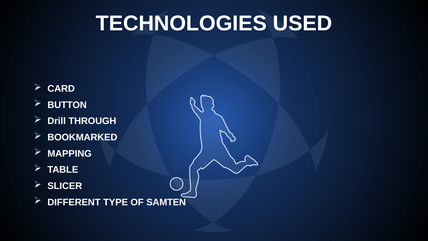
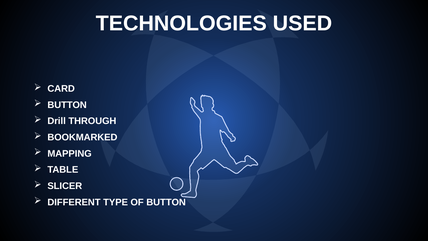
OF SAMTEN: SAMTEN -> BUTTON (166, 202)
